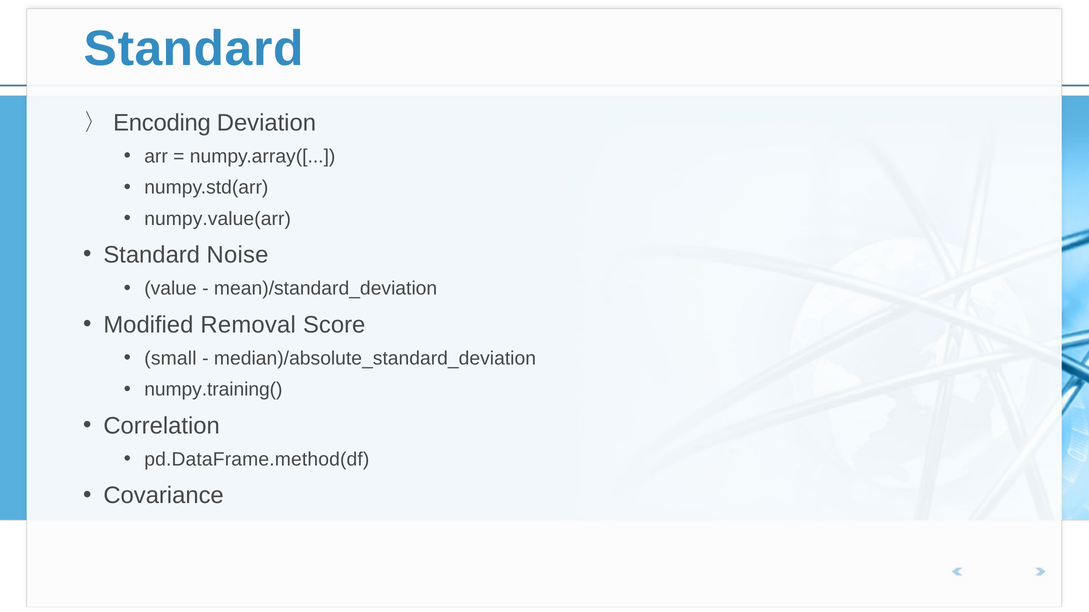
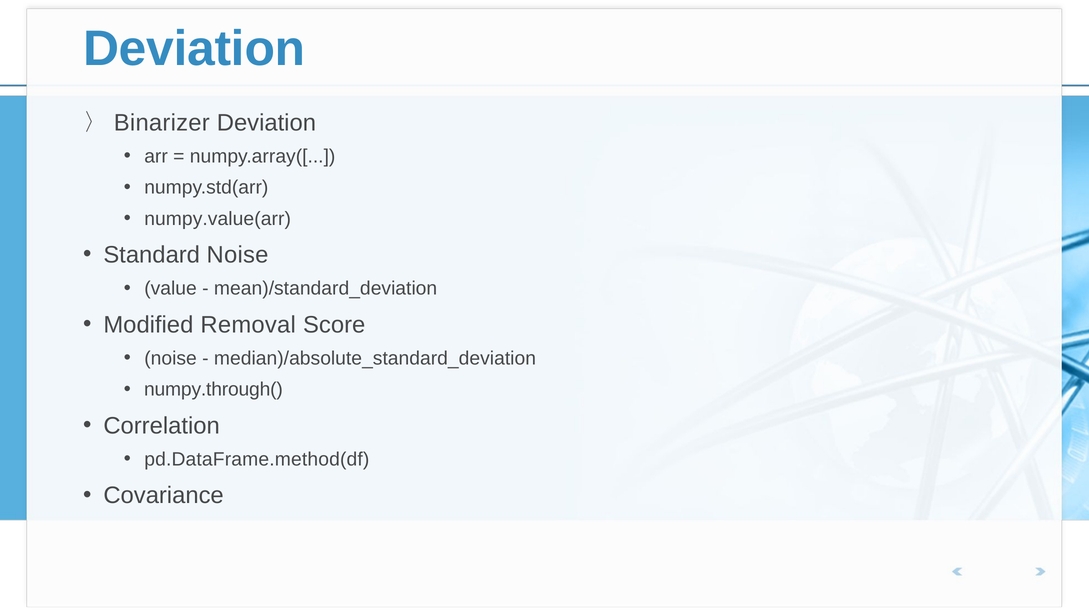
Standard: Standard -> Deviation (194, 49)
Encoding: Encoding -> Binarizer (162, 123)
small: small -> noise (171, 359)
numpy.training(: numpy.training( -> numpy.through( (213, 390)
